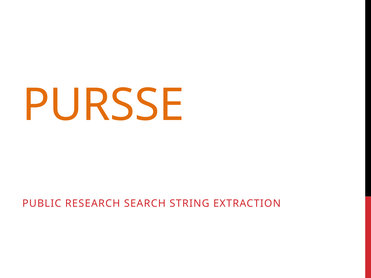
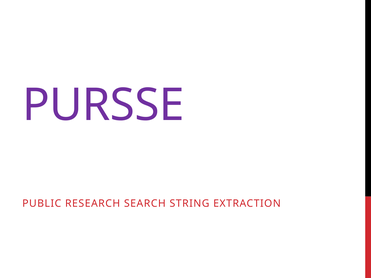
PURSSE colour: orange -> purple (103, 105)
